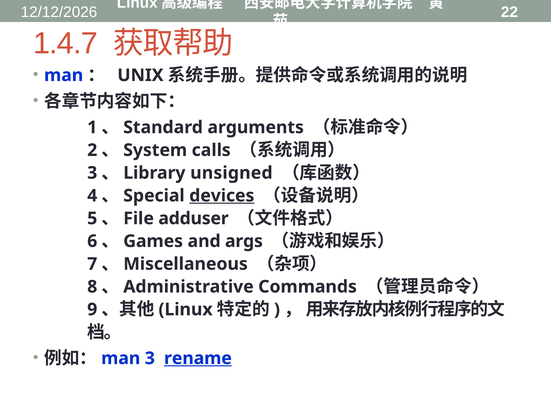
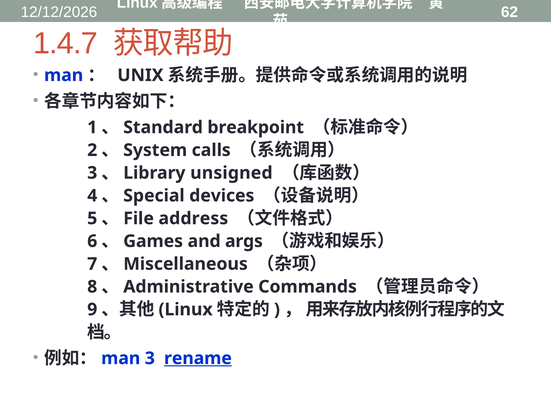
22: 22 -> 62 (509, 12)
arguments: arguments -> breakpoint (256, 127)
devices underline: present -> none (222, 196)
adduser: adduser -> address (193, 219)
